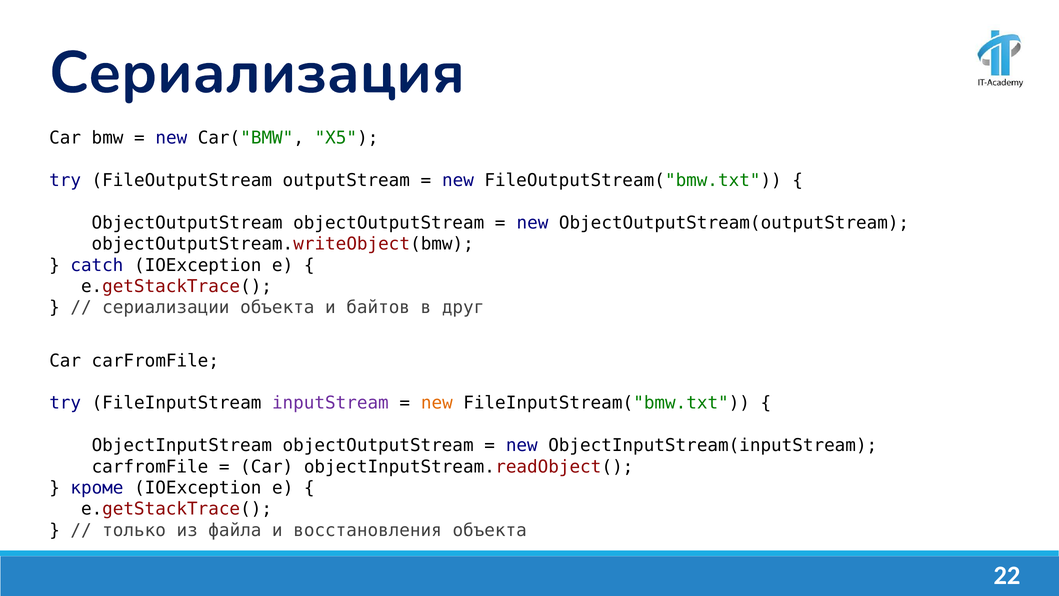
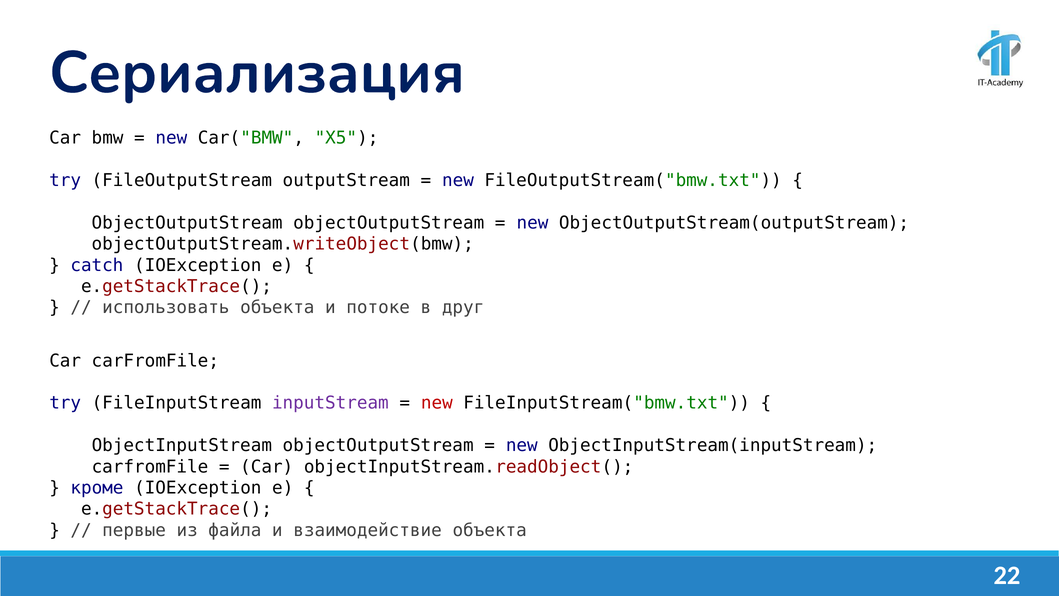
сериализации: сериализации -> использовать (166, 307)
байтов: байтов -> потоке (378, 307)
new colour: orange -> red (437, 403)
только: только -> первые (134, 530)
восстановления: восстановления -> взаимодействие (368, 530)
